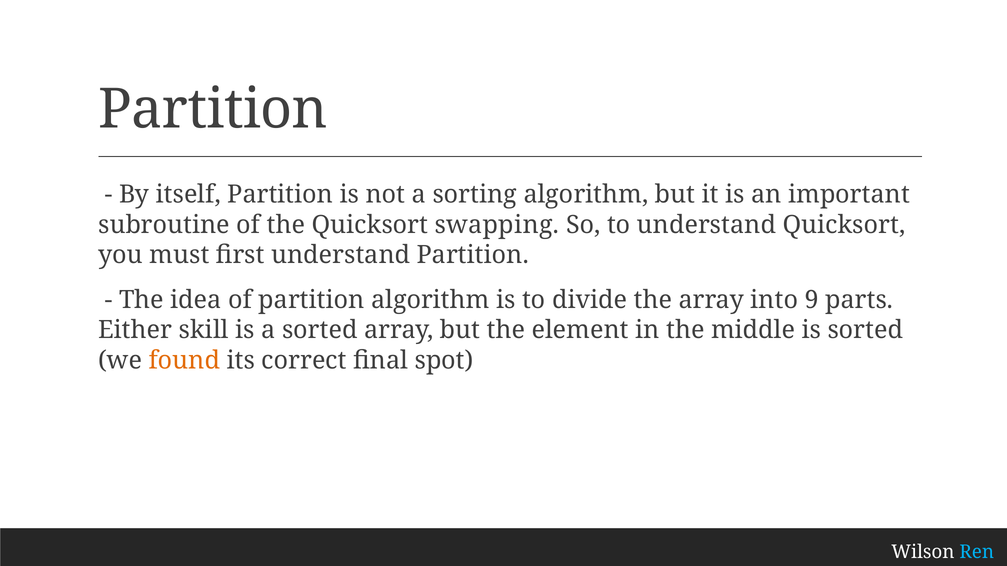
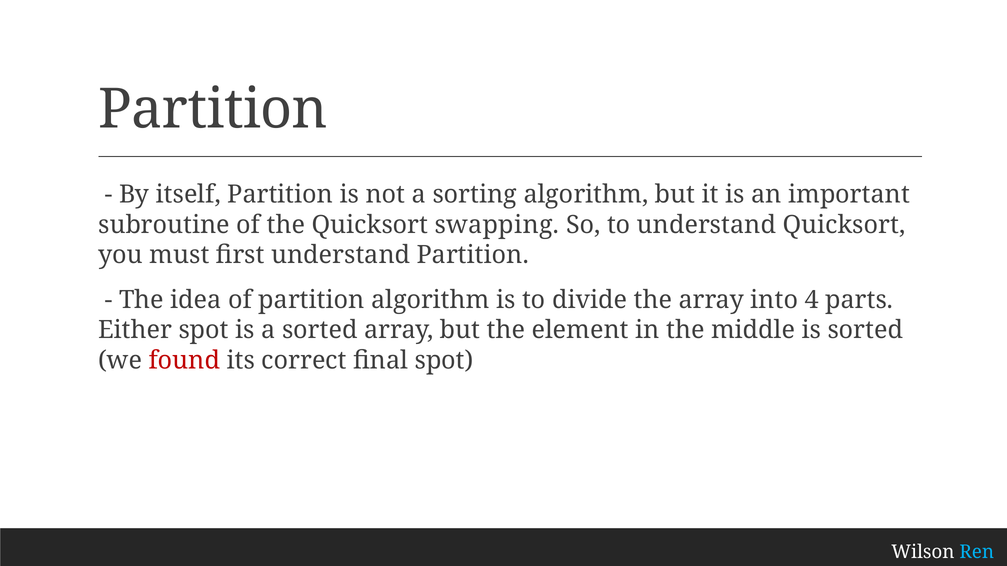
9: 9 -> 4 (812, 300)
Either skill: skill -> spot (204, 330)
found colour: orange -> red (184, 361)
